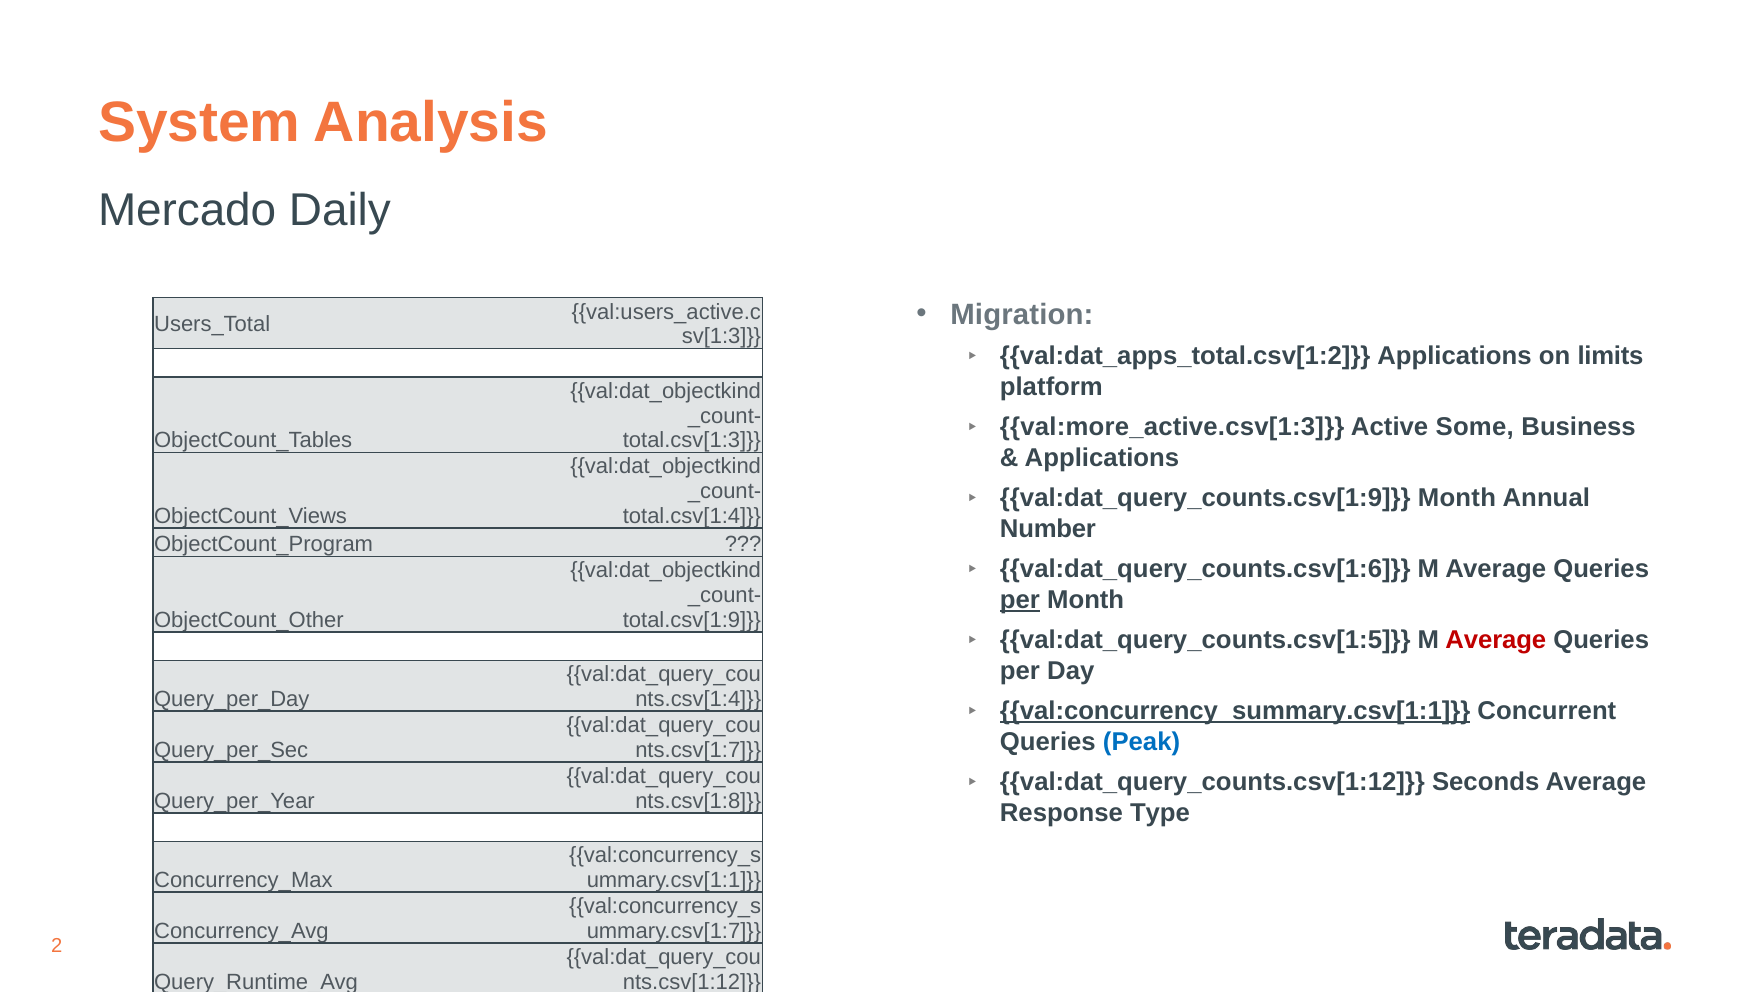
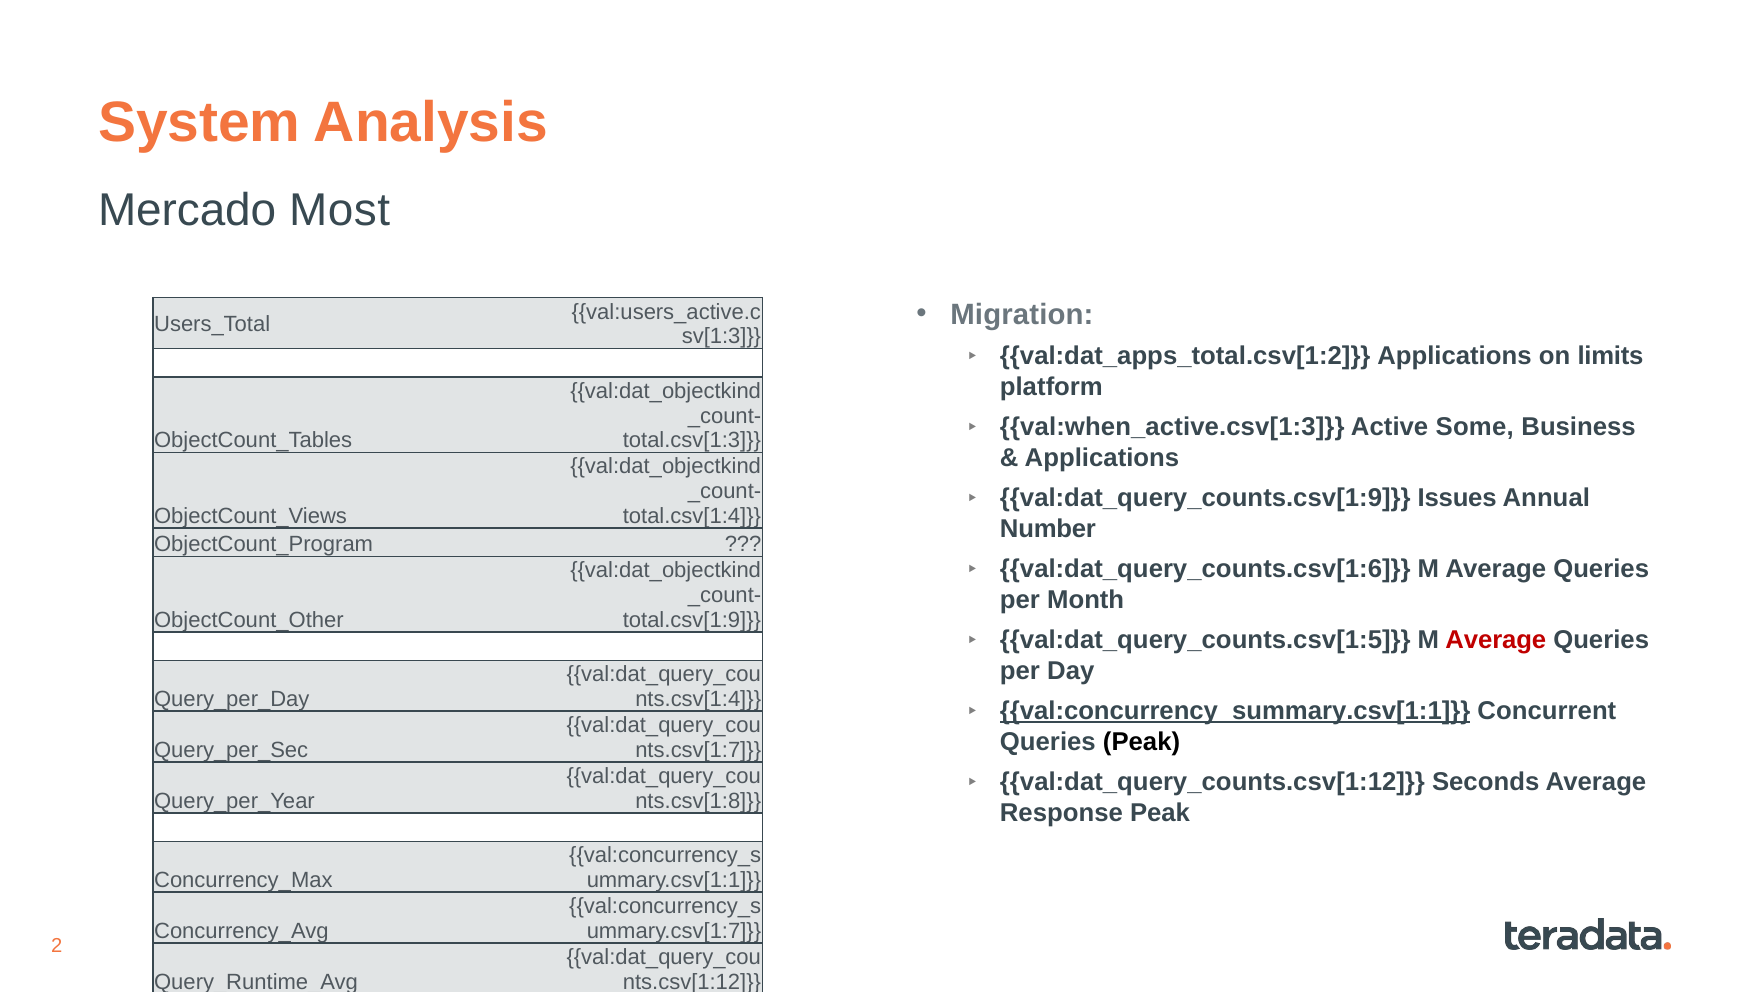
Daily: Daily -> Most (340, 210)
val:more_active.csv[1:3: val:more_active.csv[1:3 -> val:when_active.csv[1:3 (1172, 427)
val:dat_query_counts.csv[1:9 Month: Month -> Issues (1457, 498)
per underline: present -> none (1020, 600)
Peak colour: blue -> black (1142, 742)
Response Type: Type -> Peak (1160, 813)
